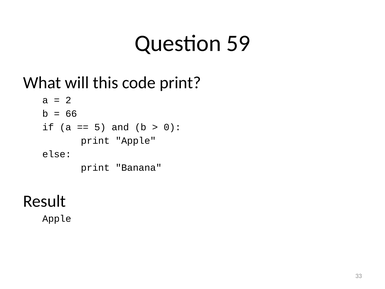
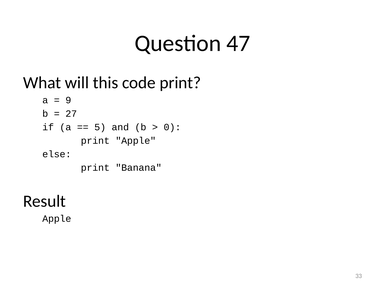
59: 59 -> 47 (238, 43)
2: 2 -> 9 (68, 100)
66: 66 -> 27 (71, 114)
